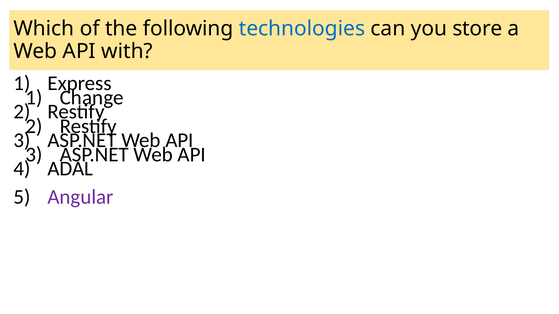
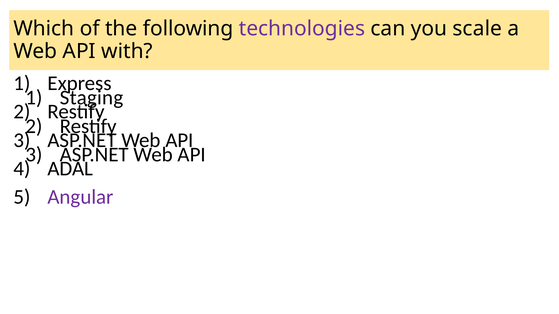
technologies colour: blue -> purple (302, 29)
store: store -> scale (477, 29)
Change: Change -> Staging (92, 98)
